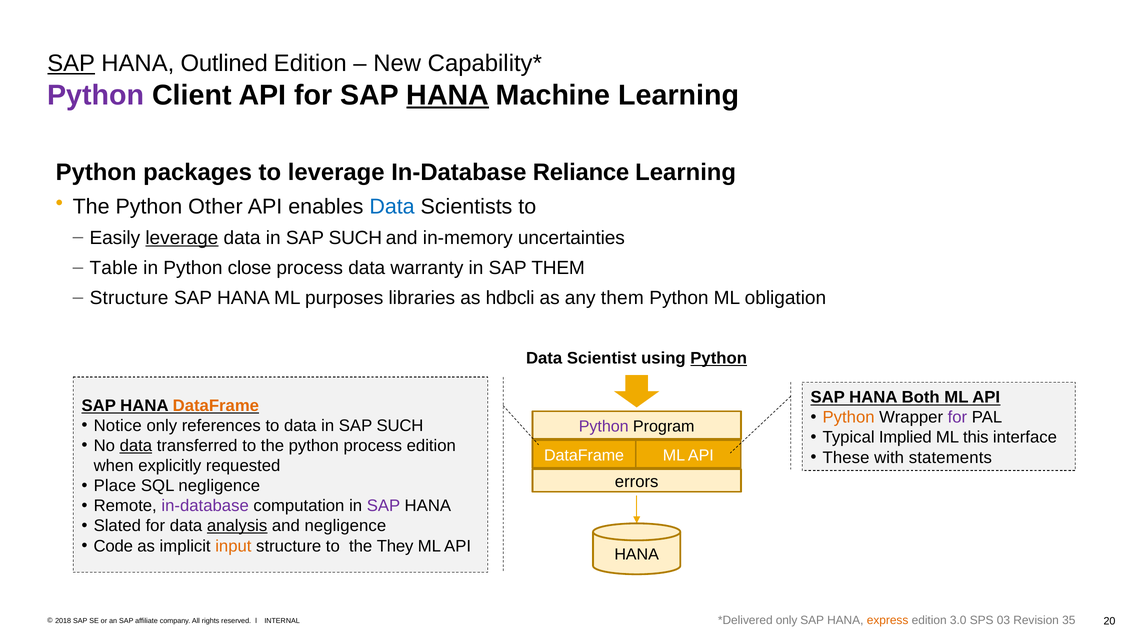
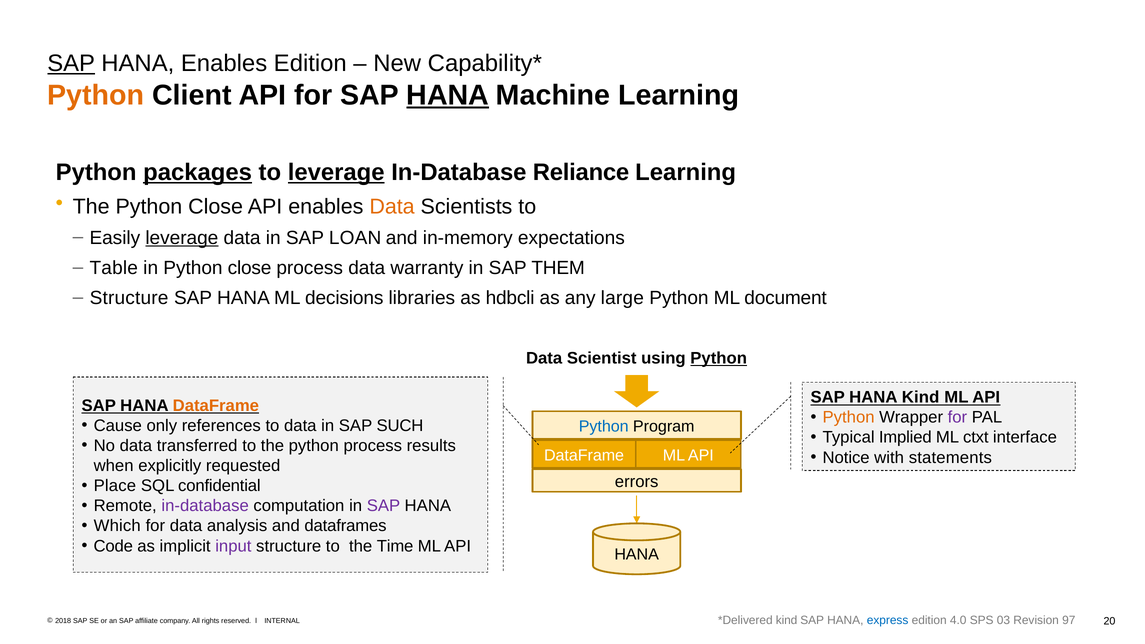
HANA Outlined: Outlined -> Enables (224, 63)
Python colour: purple -> orange (96, 95)
packages underline: none -> present (198, 172)
leverage underline: none -> present (336, 172)
The Python Other: Other -> Close (216, 206)
Data colour: blue -> orange (392, 206)
SUCH: SUCH -> LOAN (355, 238)
uncertainties: uncertainties -> expectations (571, 238)
purposes: purposes -> decisions (344, 298)
any them: them -> large (622, 298)
obligation: obligation -> document (786, 298)
HANA Both: Both -> Kind (921, 397)
Notice: Notice -> Cause (118, 426)
Python colour: purple -> blue (604, 426)
this: this -> ctxt (976, 437)
data underline: present -> none (136, 446)
process edition: edition -> results (431, 446)
These: These -> Notice (846, 457)
SQL negligence: negligence -> confidential (219, 486)
Slated: Slated -> Which (117, 526)
analysis underline: present -> none (237, 526)
and negligence: negligence -> dataframes (345, 526)
input colour: orange -> purple (233, 546)
They: They -> Time (395, 546)
only: only -> kind (787, 620)
express colour: orange -> blue (888, 620)
3.0: 3.0 -> 4.0 (958, 620)
35: 35 -> 97 (1069, 620)
